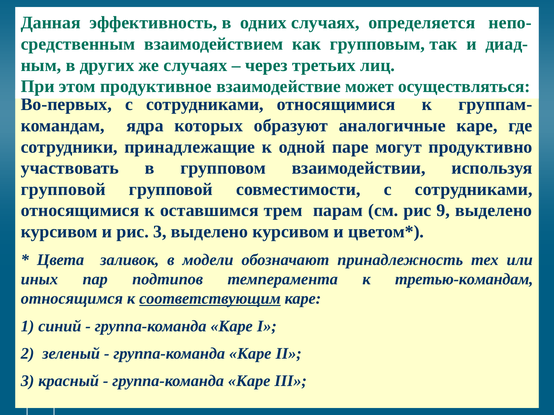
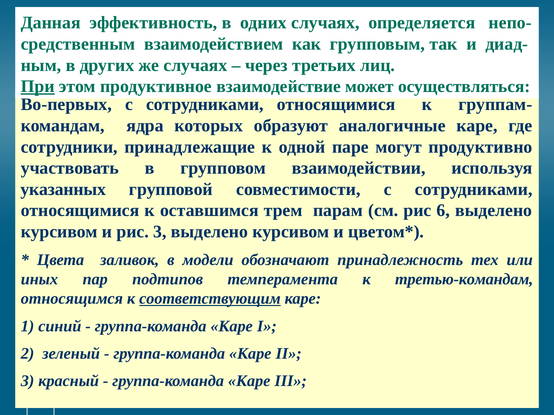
При underline: none -> present (38, 86)
групповой: групповой -> указанных (63, 189)
9: 9 -> 6 (443, 211)
